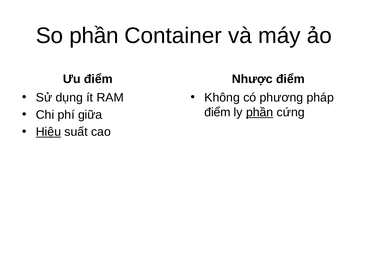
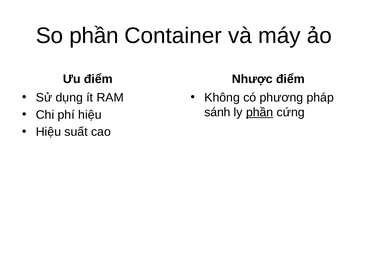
điểm: điểm -> sánh (217, 112)
phí giữa: giữa -> hiệu (90, 115)
Hiệu underline: present -> none (48, 132)
